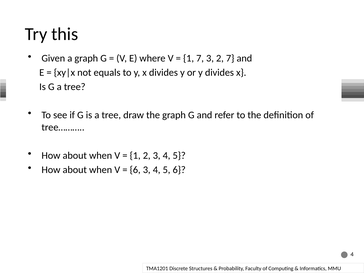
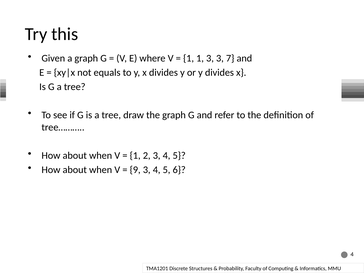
1 7: 7 -> 1 (200, 58)
3 2: 2 -> 3 (220, 58)
6: 6 -> 9 (135, 170)
